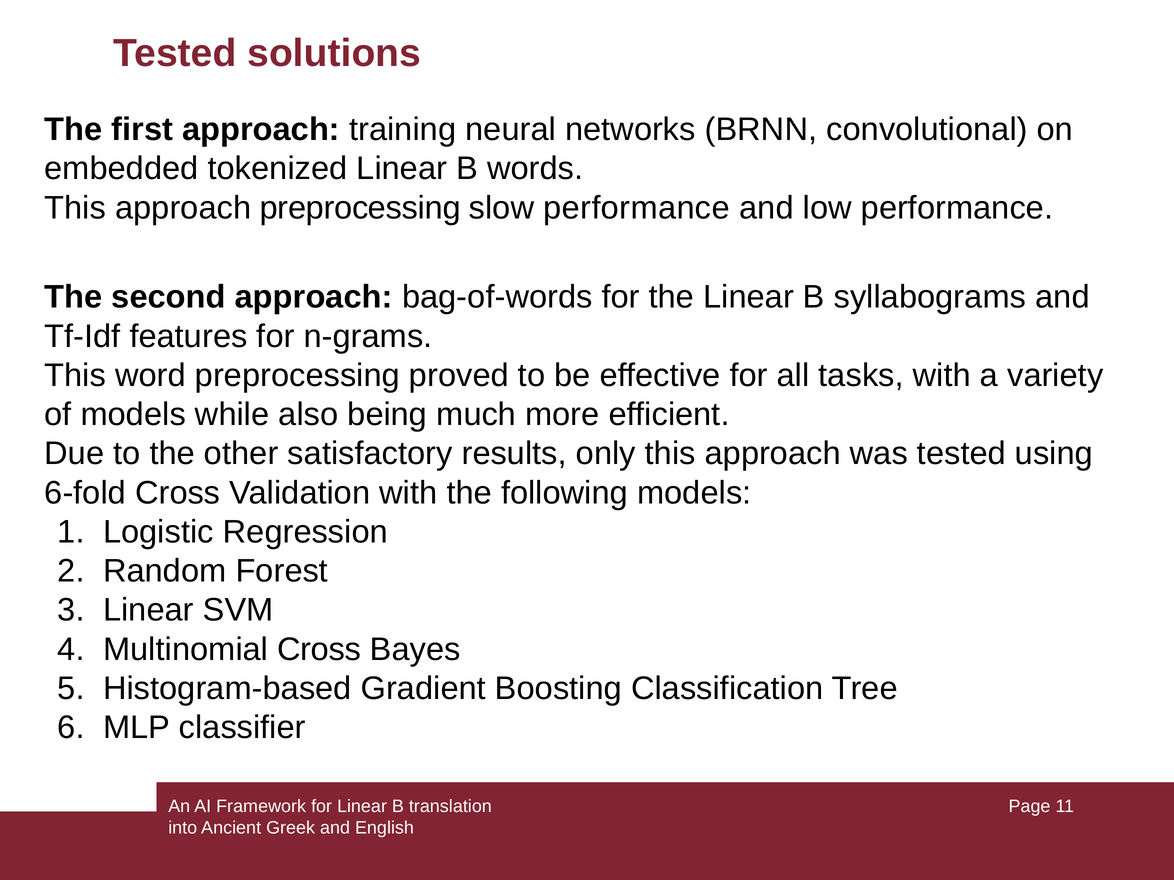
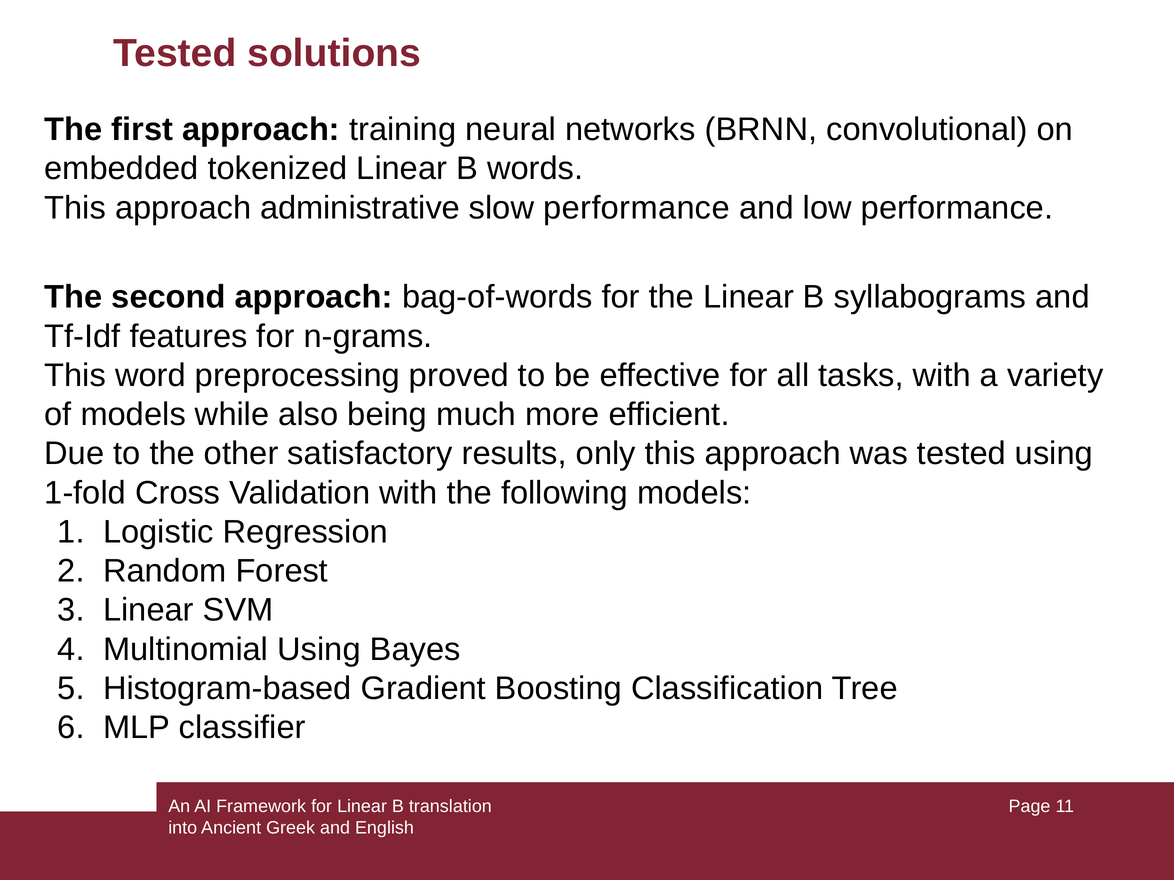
approach preprocessing: preprocessing -> administrative (360, 208)
6-fold: 6-fold -> 1-fold (85, 493)
Multinomial Cross: Cross -> Using (319, 650)
